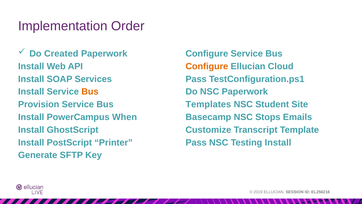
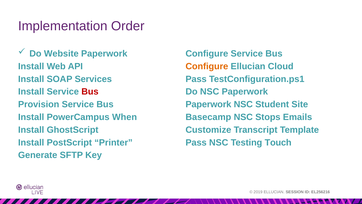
Created: Created -> Website (61, 54)
Bus colour: orange -> red (90, 92)
Templates: Templates -> Paperwork (208, 104)
Testing Install: Install -> Touch (278, 142)
